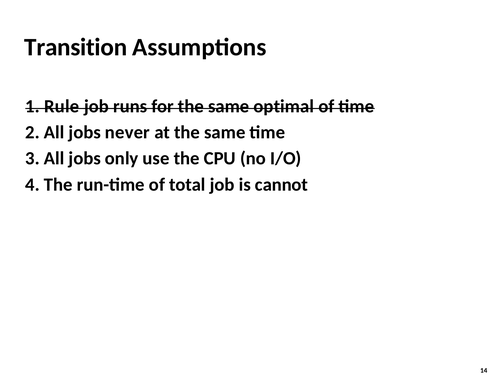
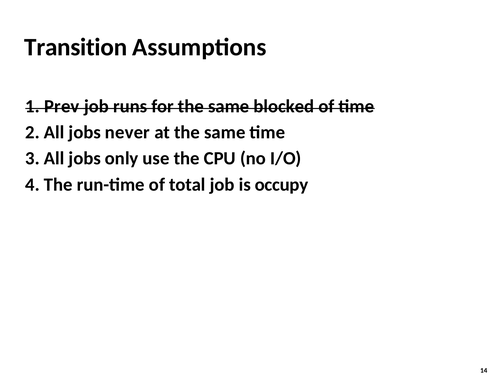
Rule: Rule -> Prev (62, 106)
optimal: optimal -> blocked (284, 106)
cannot: cannot -> occupy (282, 185)
